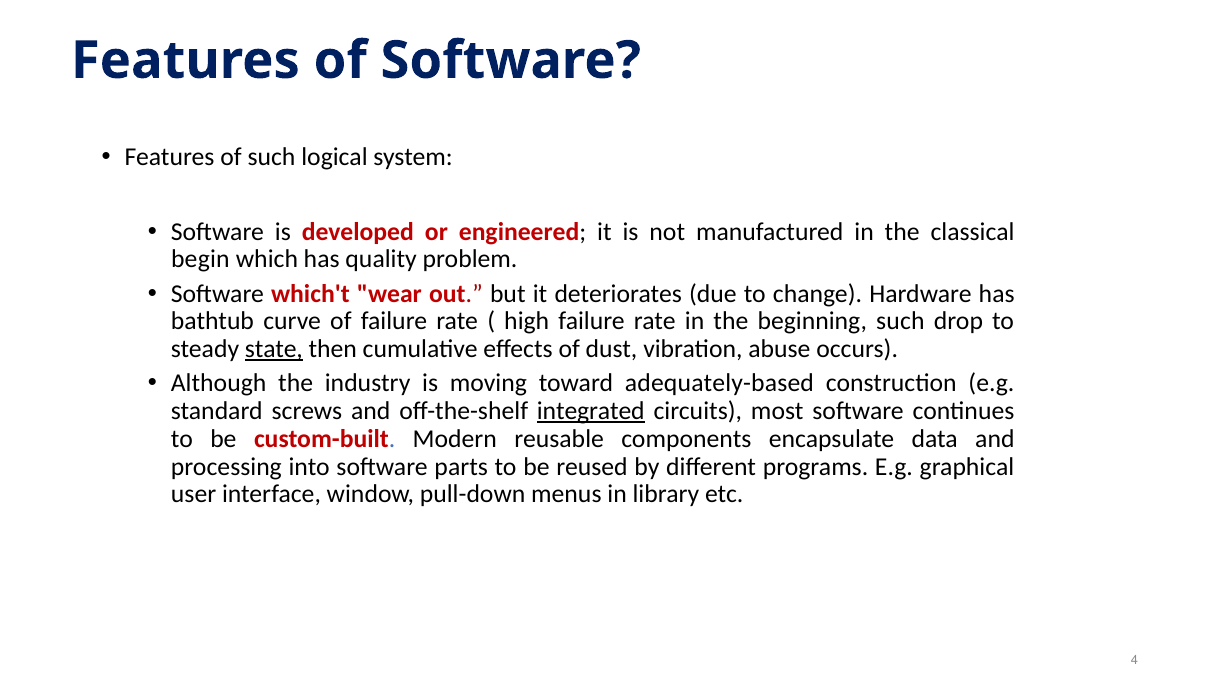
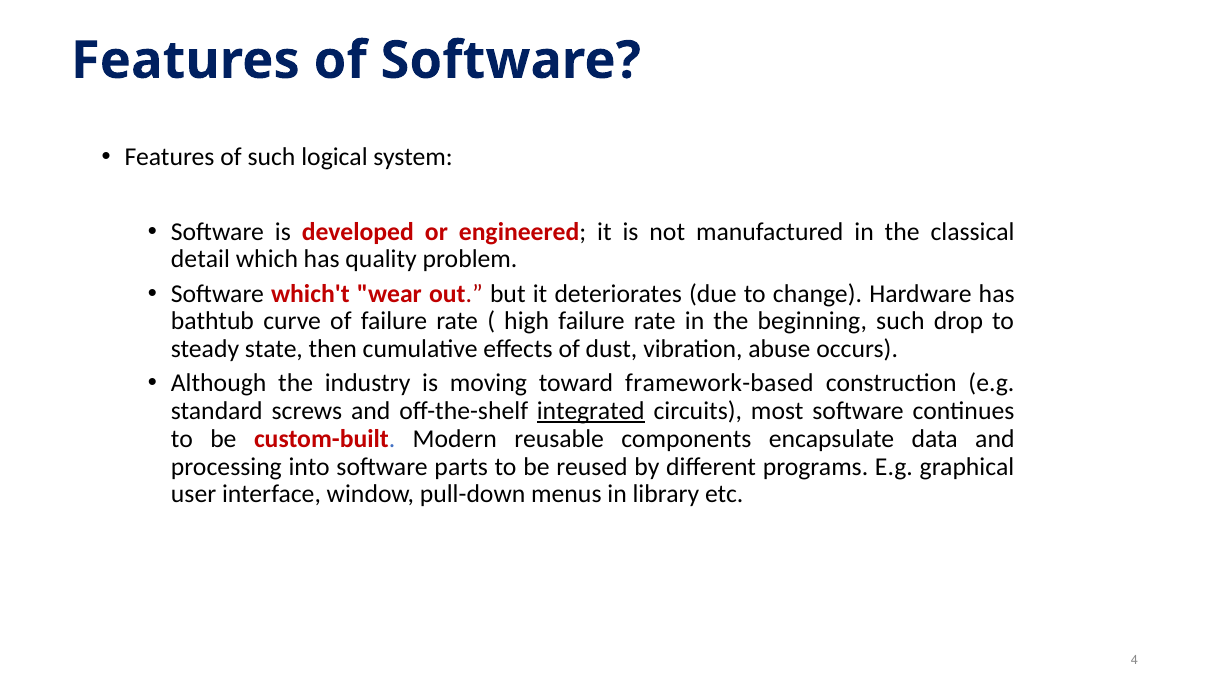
begin: begin -> detail (200, 259)
state underline: present -> none (274, 349)
adequately-based: adequately-based -> framework-based (719, 383)
